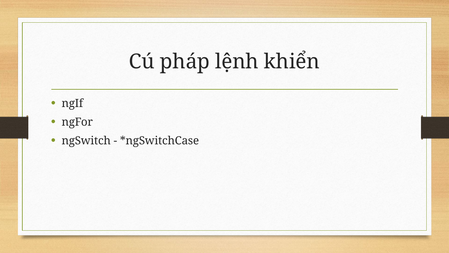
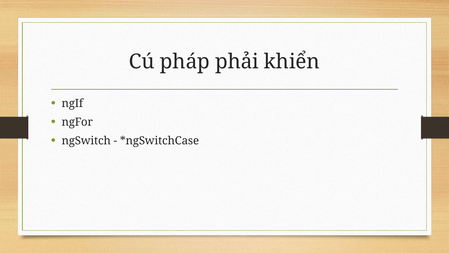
lệnh: lệnh -> phải (237, 62)
